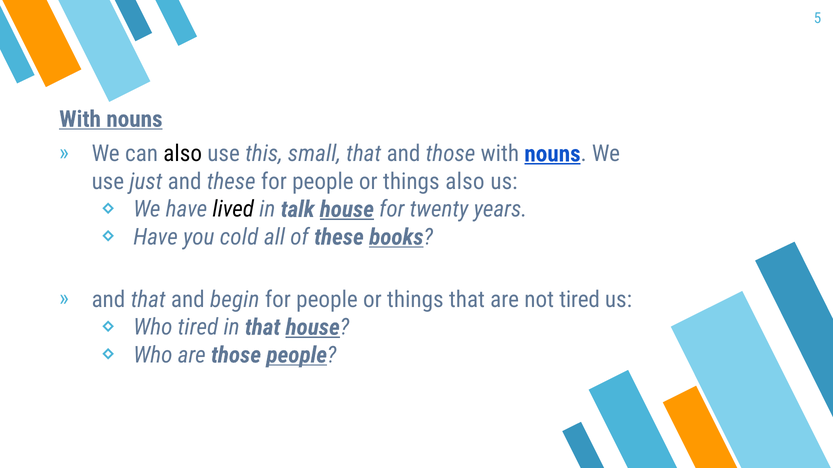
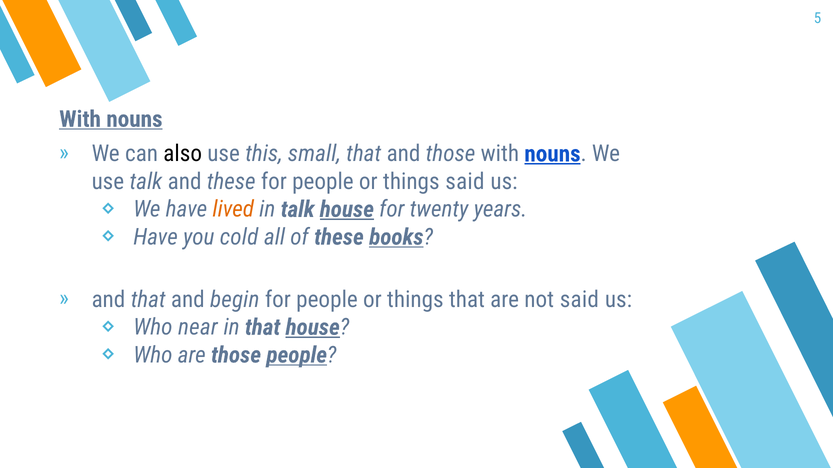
use just: just -> talk (146, 182)
things also: also -> said (465, 182)
lived colour: black -> orange (233, 210)
not tired: tired -> said (579, 300)
Who tired: tired -> near (198, 328)
